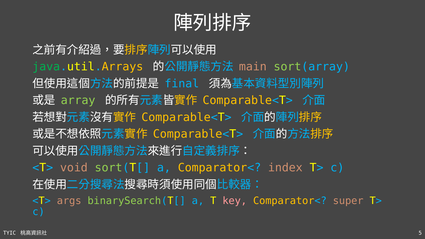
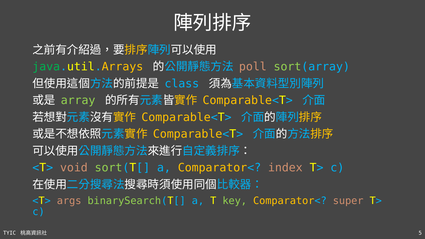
main: main -> poll (253, 67)
final: final -> class (182, 84)
key colour: pink -> light green (235, 201)
